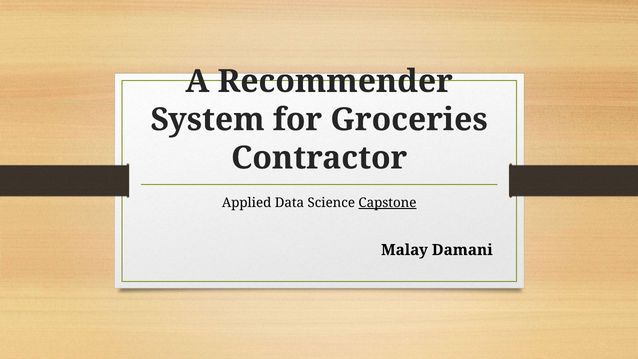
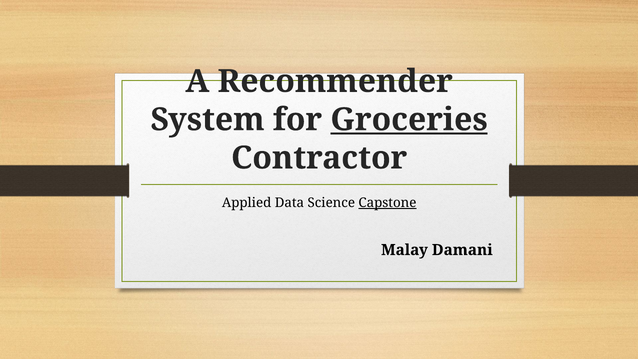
Groceries underline: none -> present (409, 120)
